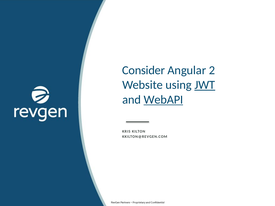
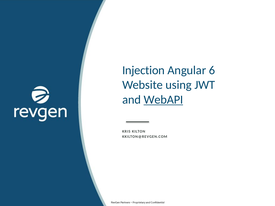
Consider: Consider -> Injection (144, 70)
2: 2 -> 6 (212, 70)
JWT underline: present -> none (205, 85)
